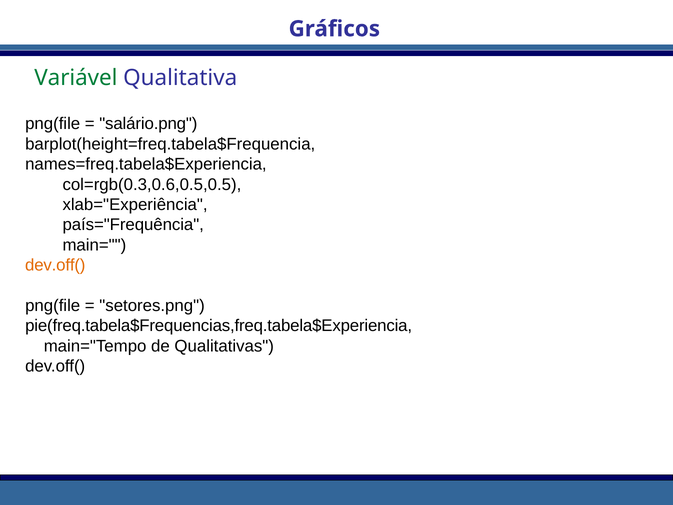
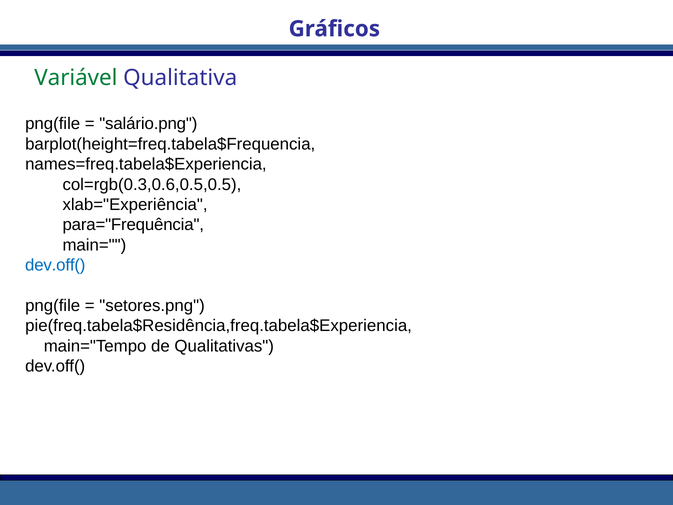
país="Frequência: país="Frequência -> para="Frequência (133, 225)
dev.off( colour: orange -> blue (55, 265)
pie(freq.tabela$Frequencias,freq.tabela$Experiencia: pie(freq.tabela$Frequencias,freq.tabela$Experiencia -> pie(freq.tabela$Residência,freq.tabela$Experiencia (219, 326)
